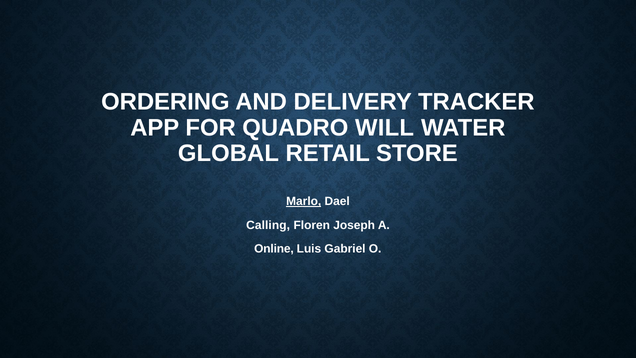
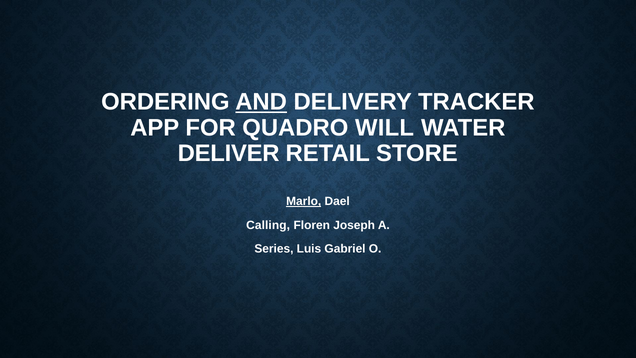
AND underline: none -> present (261, 102)
GLOBAL: GLOBAL -> DELIVER (229, 153)
Online: Online -> Series (274, 249)
